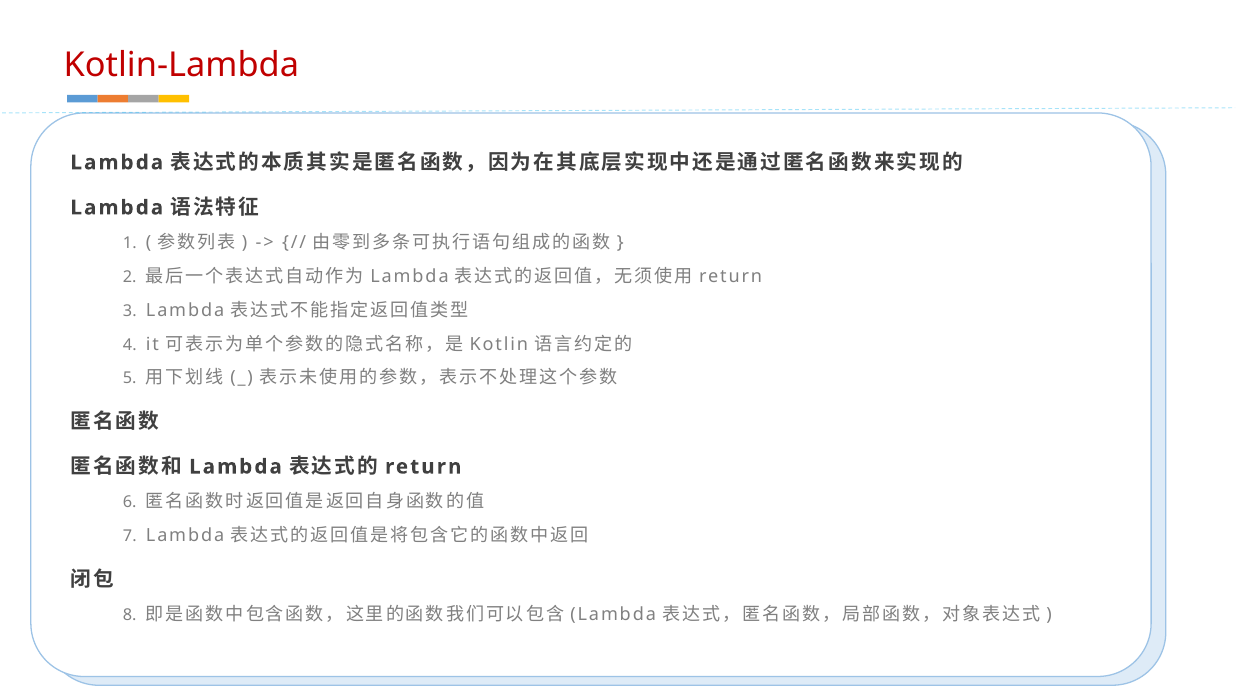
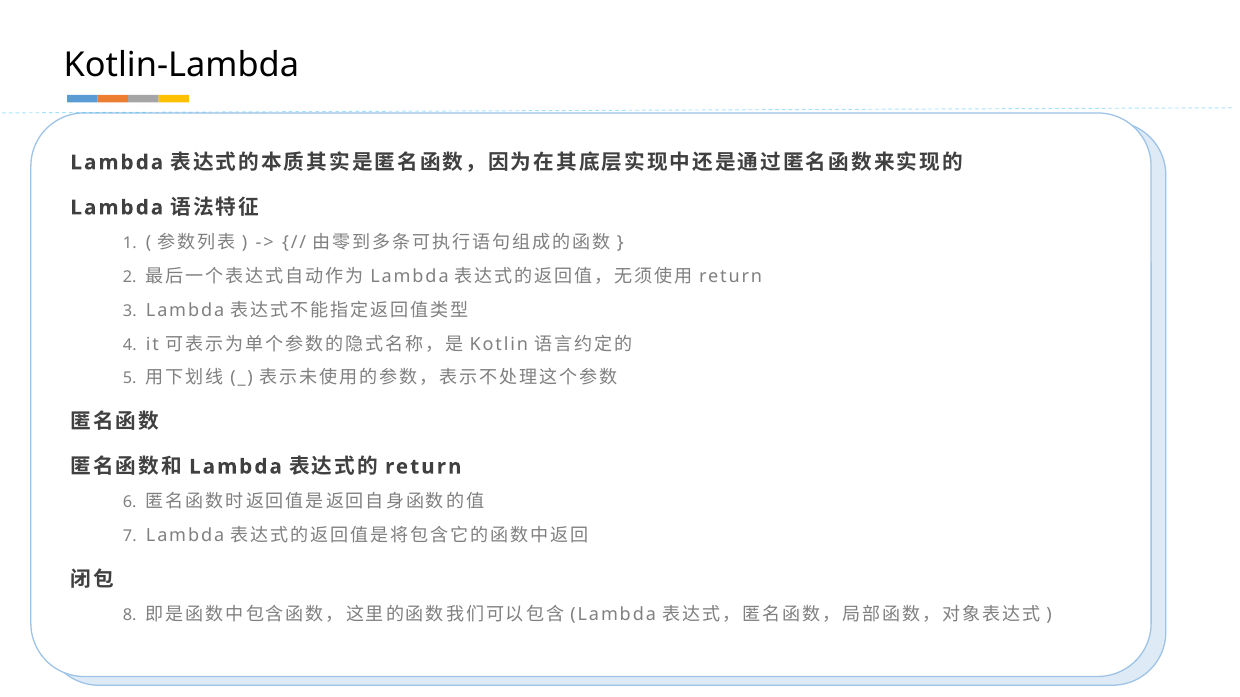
Kotlin-Lambda colour: red -> black (181, 65)
